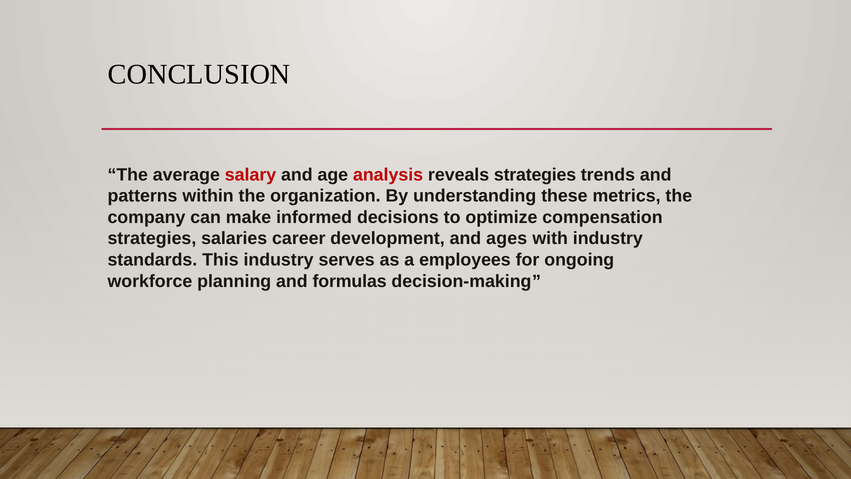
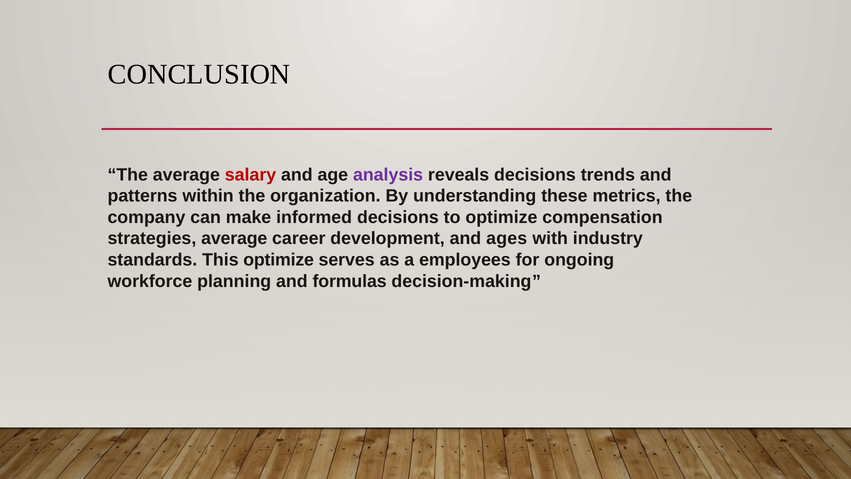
analysis colour: red -> purple (388, 175)
reveals strategies: strategies -> decisions (535, 175)
strategies salaries: salaries -> average (234, 238)
This industry: industry -> optimize (279, 260)
